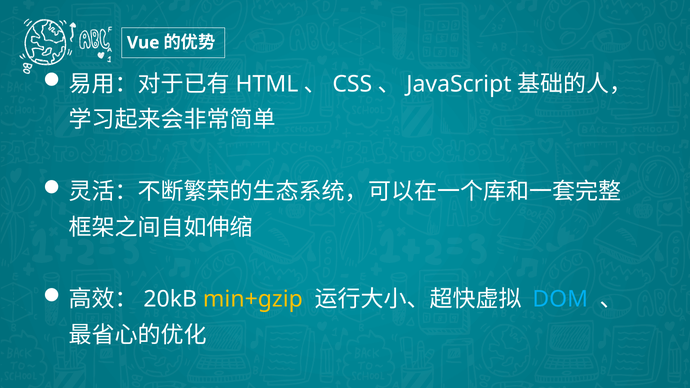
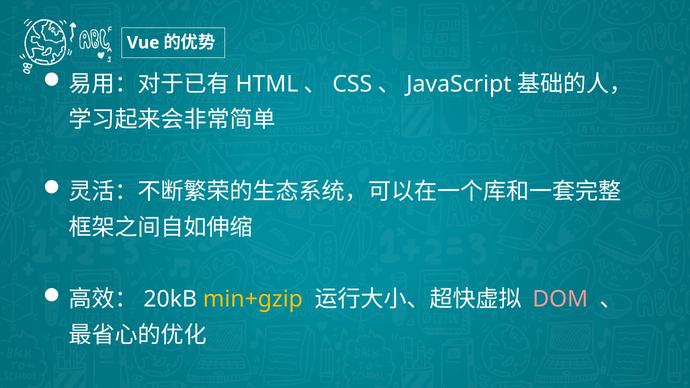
DOM colour: light blue -> pink (560, 299)
